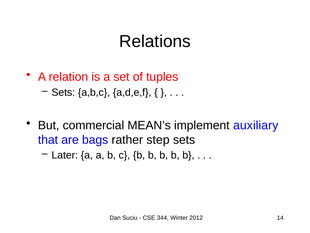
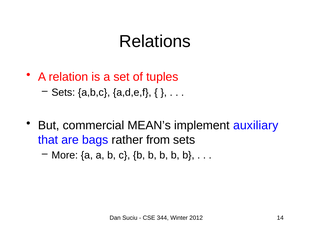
step: step -> from (158, 140)
Later: Later -> More (65, 155)
